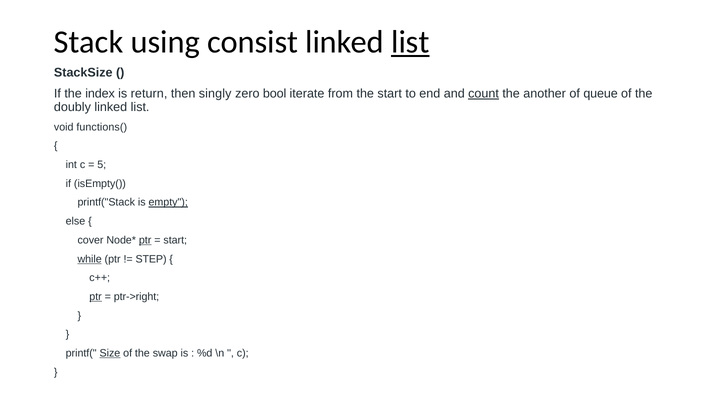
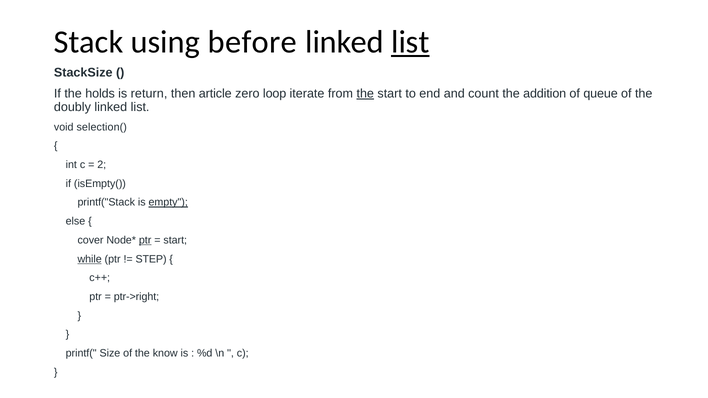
consist: consist -> before (252, 42)
index: index -> holds (100, 94)
singly: singly -> article (215, 94)
bool: bool -> loop (275, 94)
the underline: none -> present (365, 94)
count underline: present -> none (484, 94)
another: another -> addition (545, 94)
functions(: functions( -> selection( (102, 127)
5: 5 -> 2 (102, 165)
ptr underline: present -> none (96, 297)
Size underline: present -> none (110, 353)
swap: swap -> know (165, 353)
